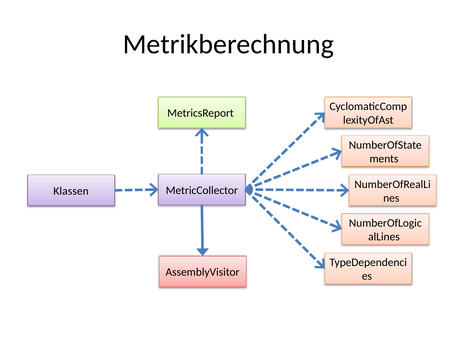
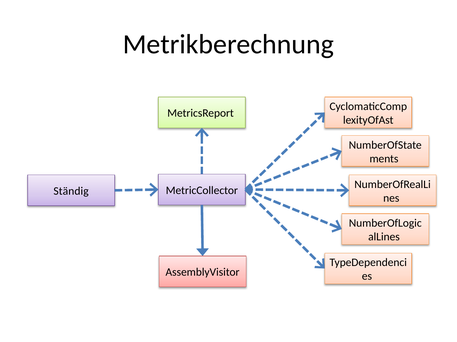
Klassen: Klassen -> Ständig (71, 192)
